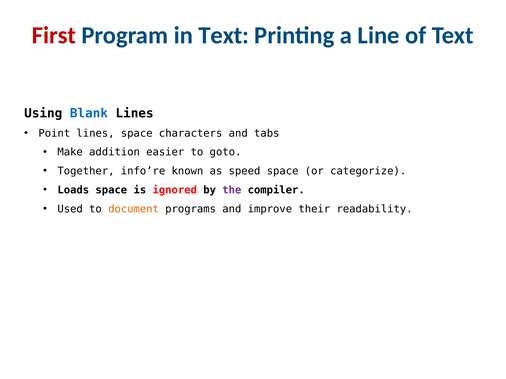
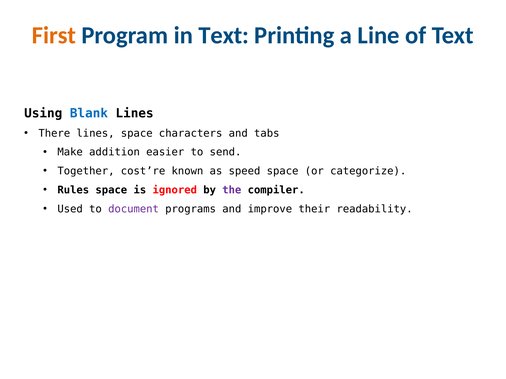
First colour: red -> orange (54, 35)
Point: Point -> There (54, 133)
goto: goto -> send (226, 152)
info’re: info’re -> cost’re (143, 171)
Loads: Loads -> Rules (73, 190)
document colour: orange -> purple (134, 209)
